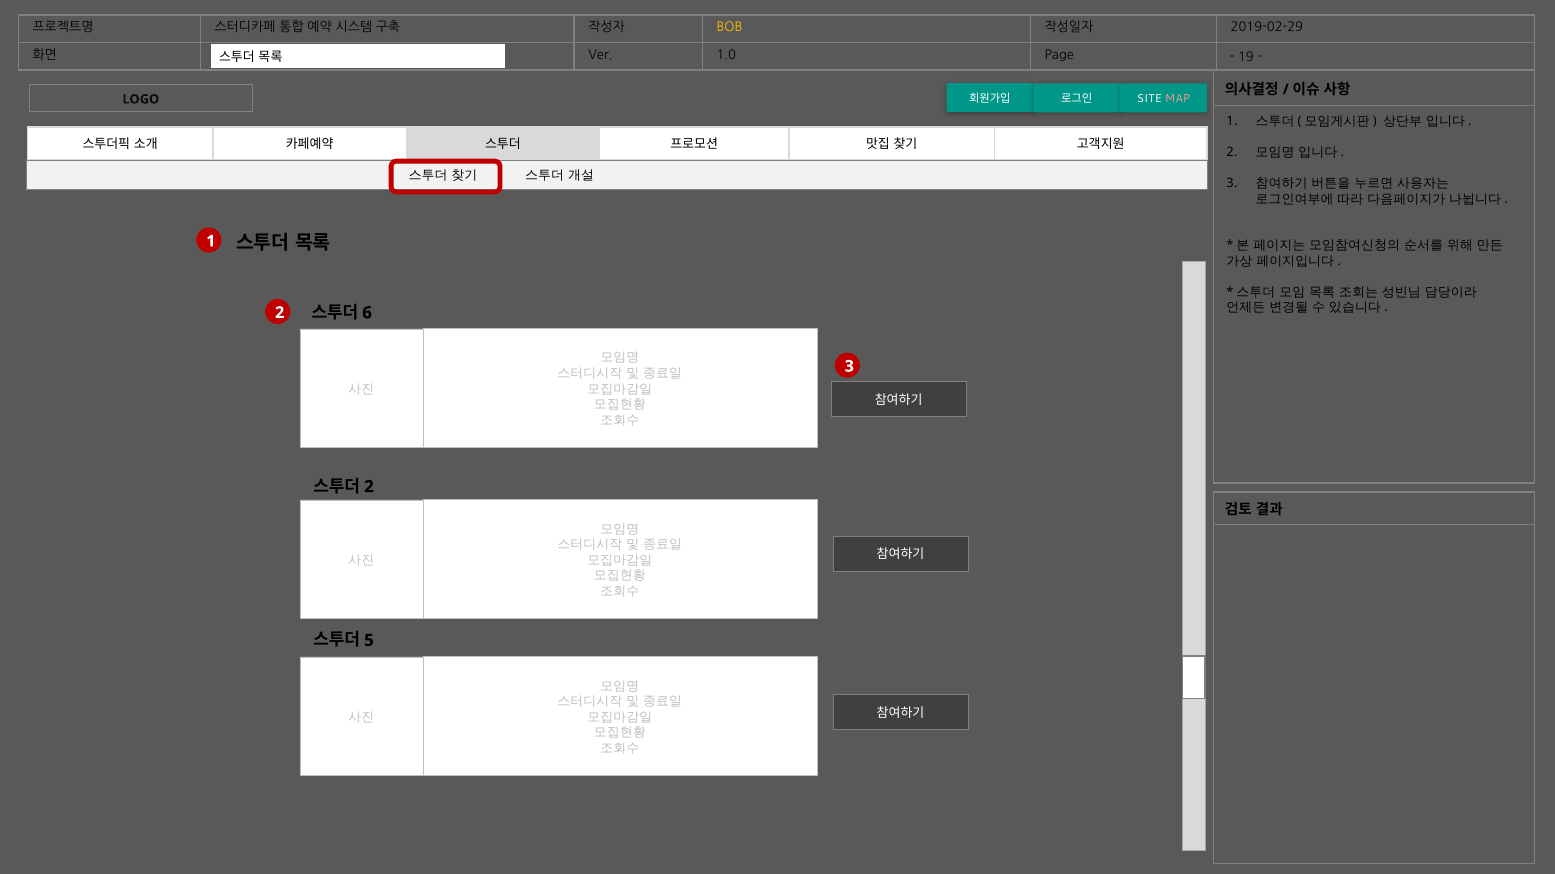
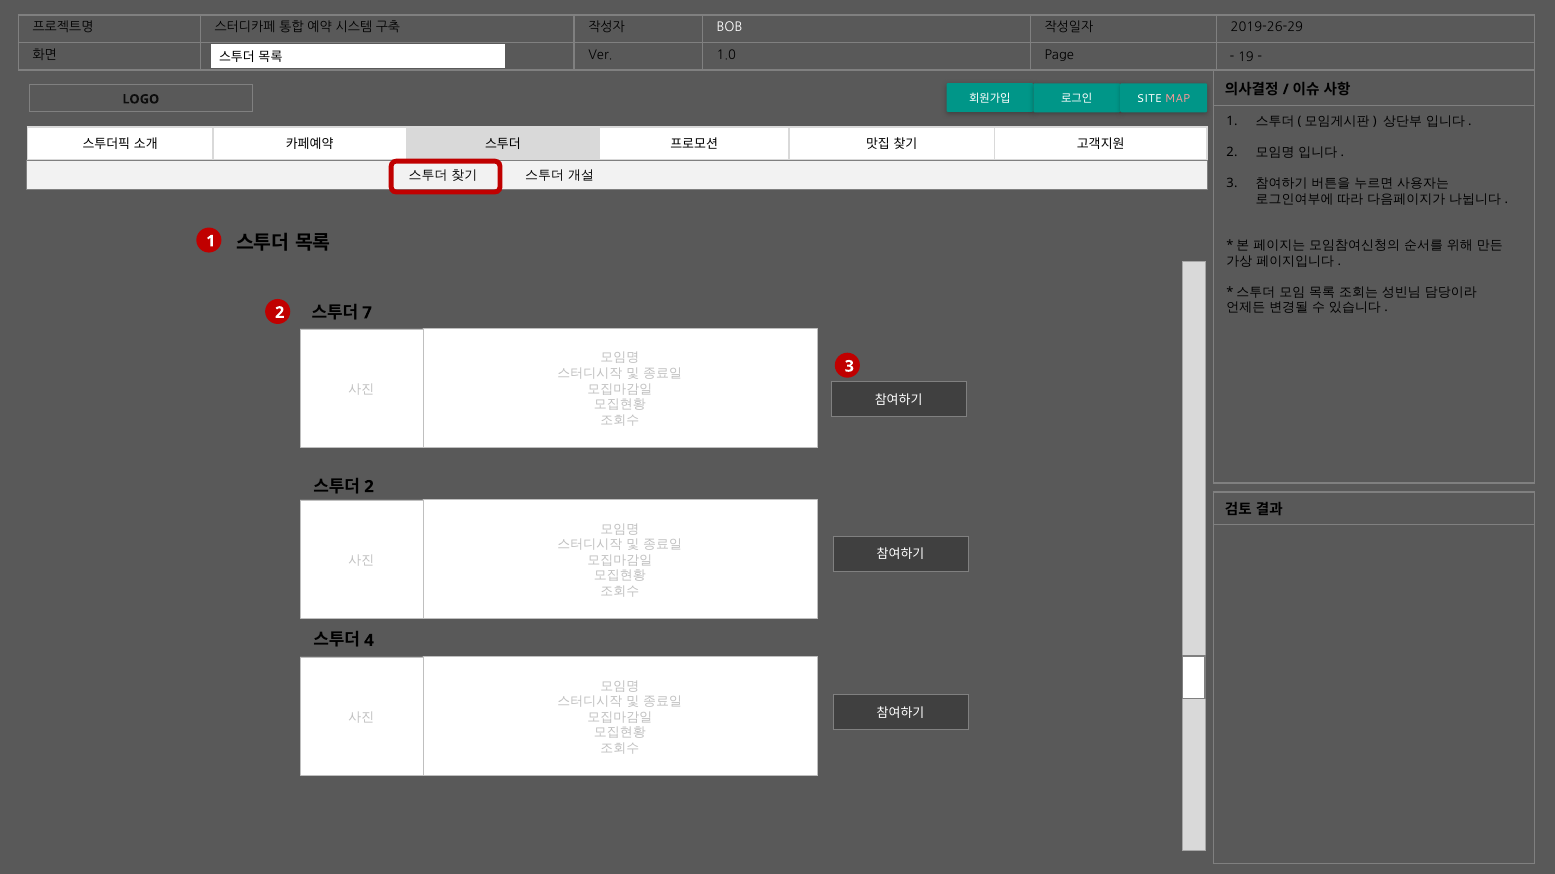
BOB colour: yellow -> white (730, 28)
2019-02-29: 2019-02-29 -> 2019-26-29 (1267, 28)
6: 6 -> 7 (367, 313)
5: 5 -> 4 (369, 641)
